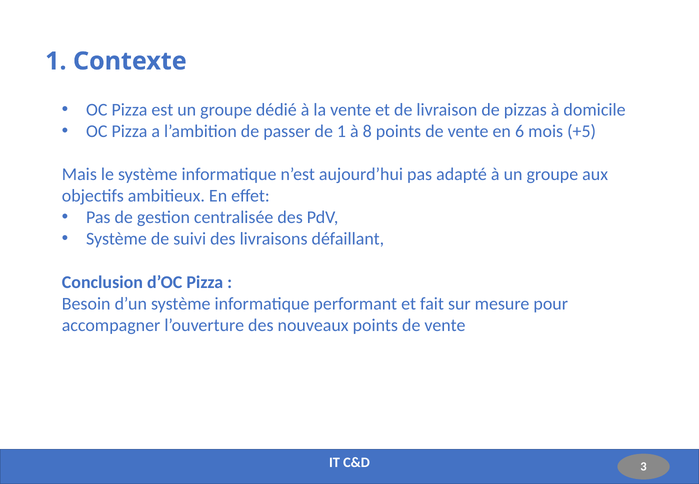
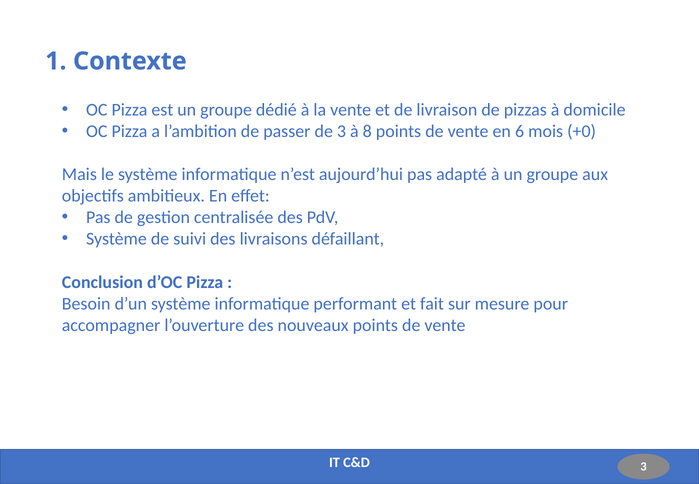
de 1: 1 -> 3 (342, 131)
+5: +5 -> +0 (582, 131)
